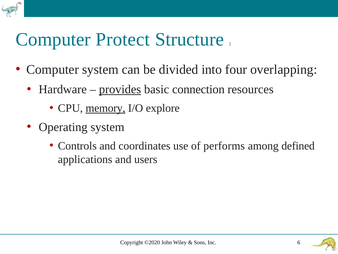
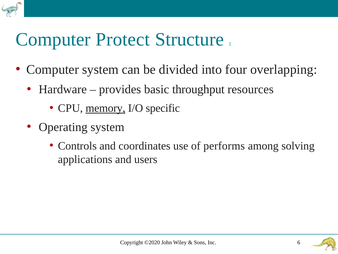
provides underline: present -> none (120, 89)
connection: connection -> throughput (198, 89)
explore: explore -> specific (163, 108)
defined: defined -> solving (298, 146)
